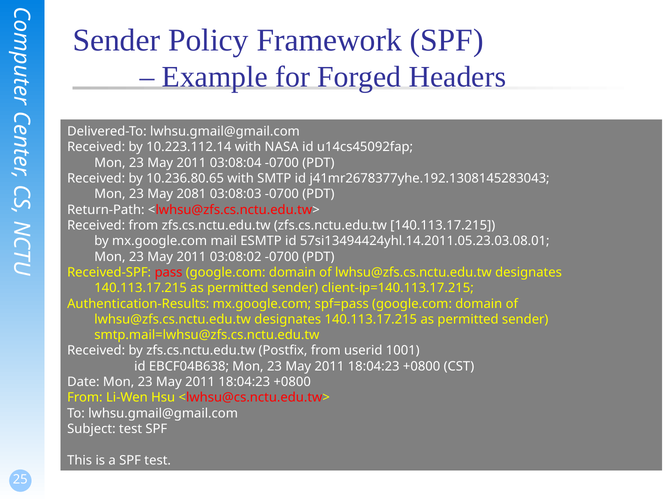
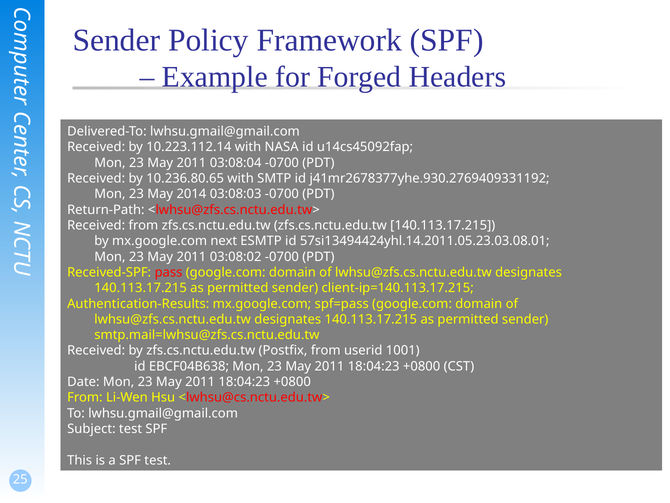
j41mr2678377yhe.192.1308145283043: j41mr2678377yhe.192.1308145283043 -> j41mr2678377yhe.930.2769409331192 (430, 178)
2081: 2081 -> 2014 (191, 194)
mail: mail -> next (224, 241)
